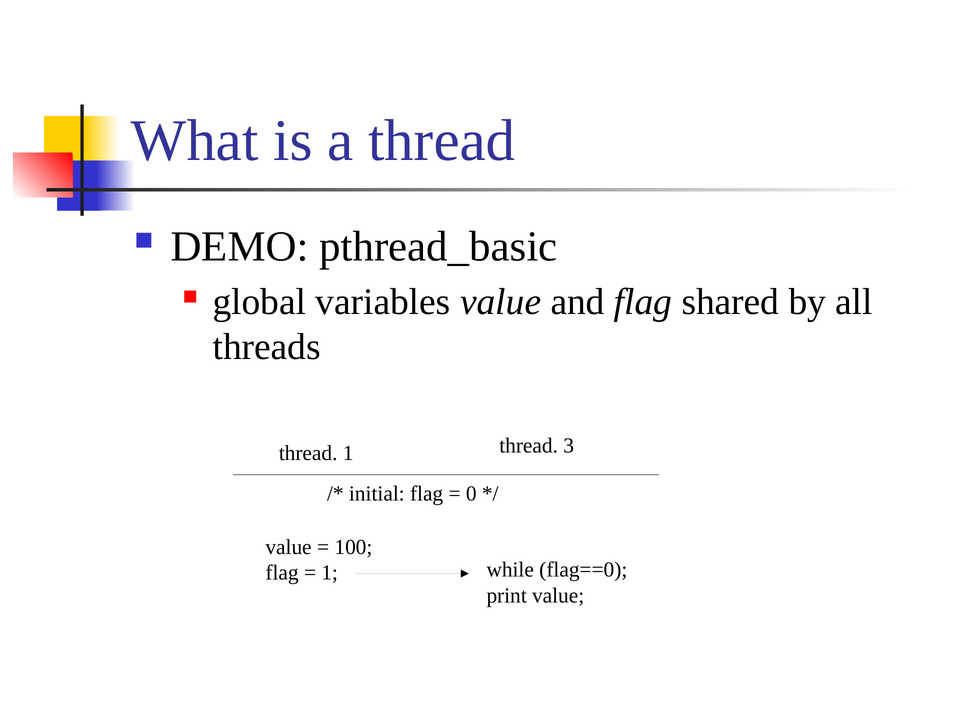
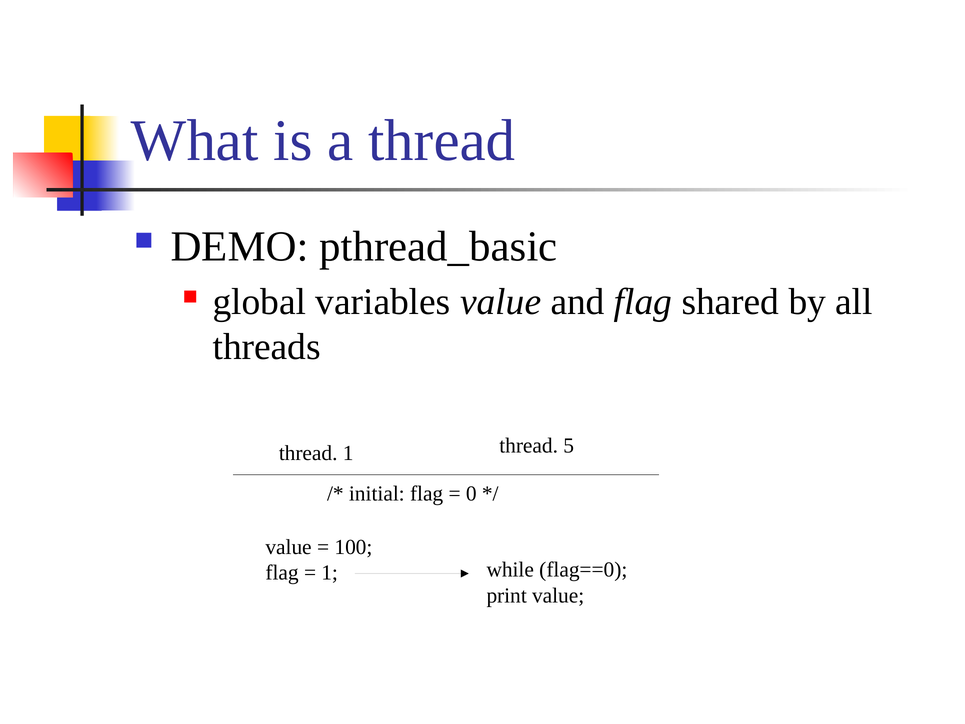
3: 3 -> 5 (569, 445)
